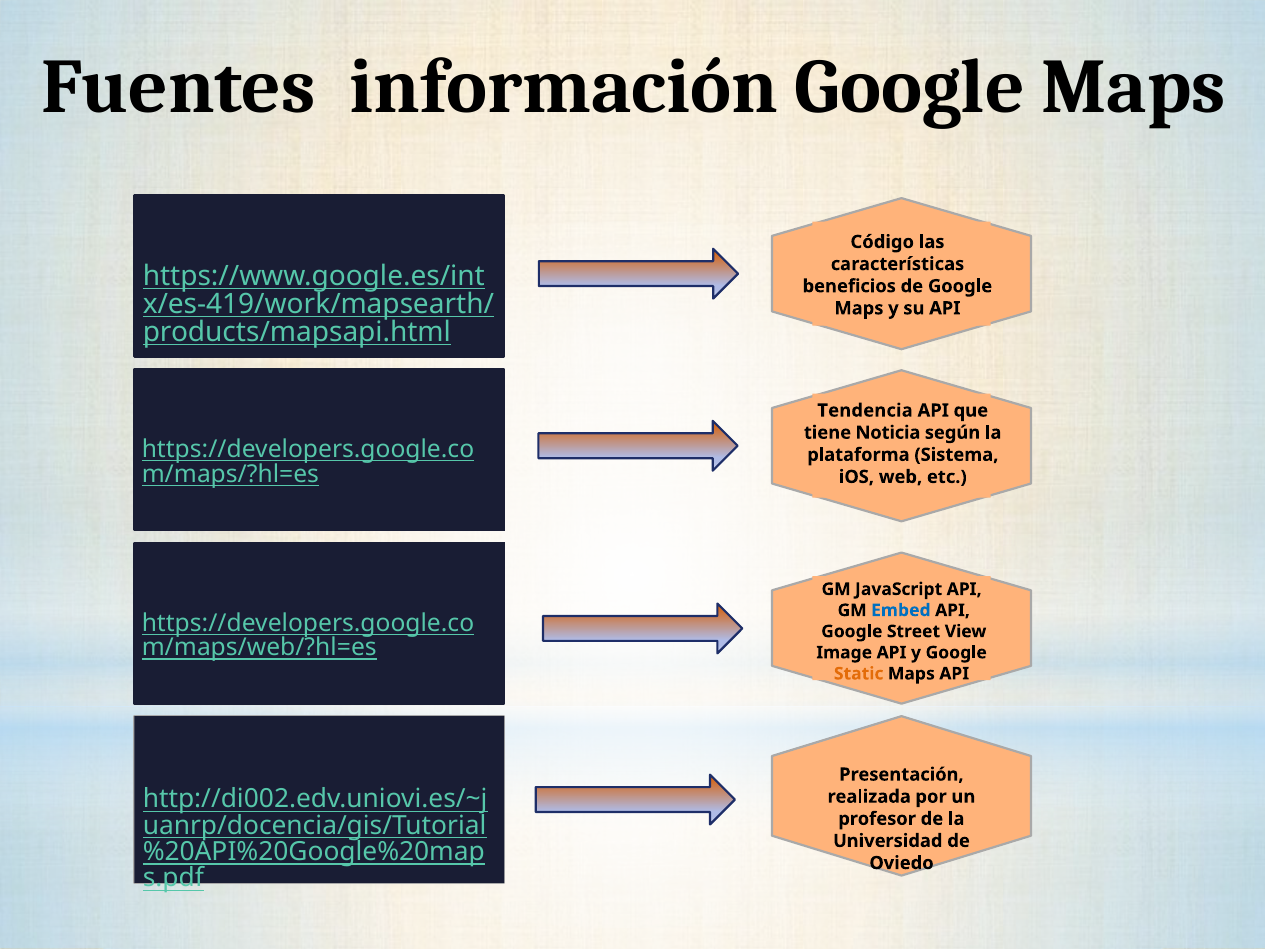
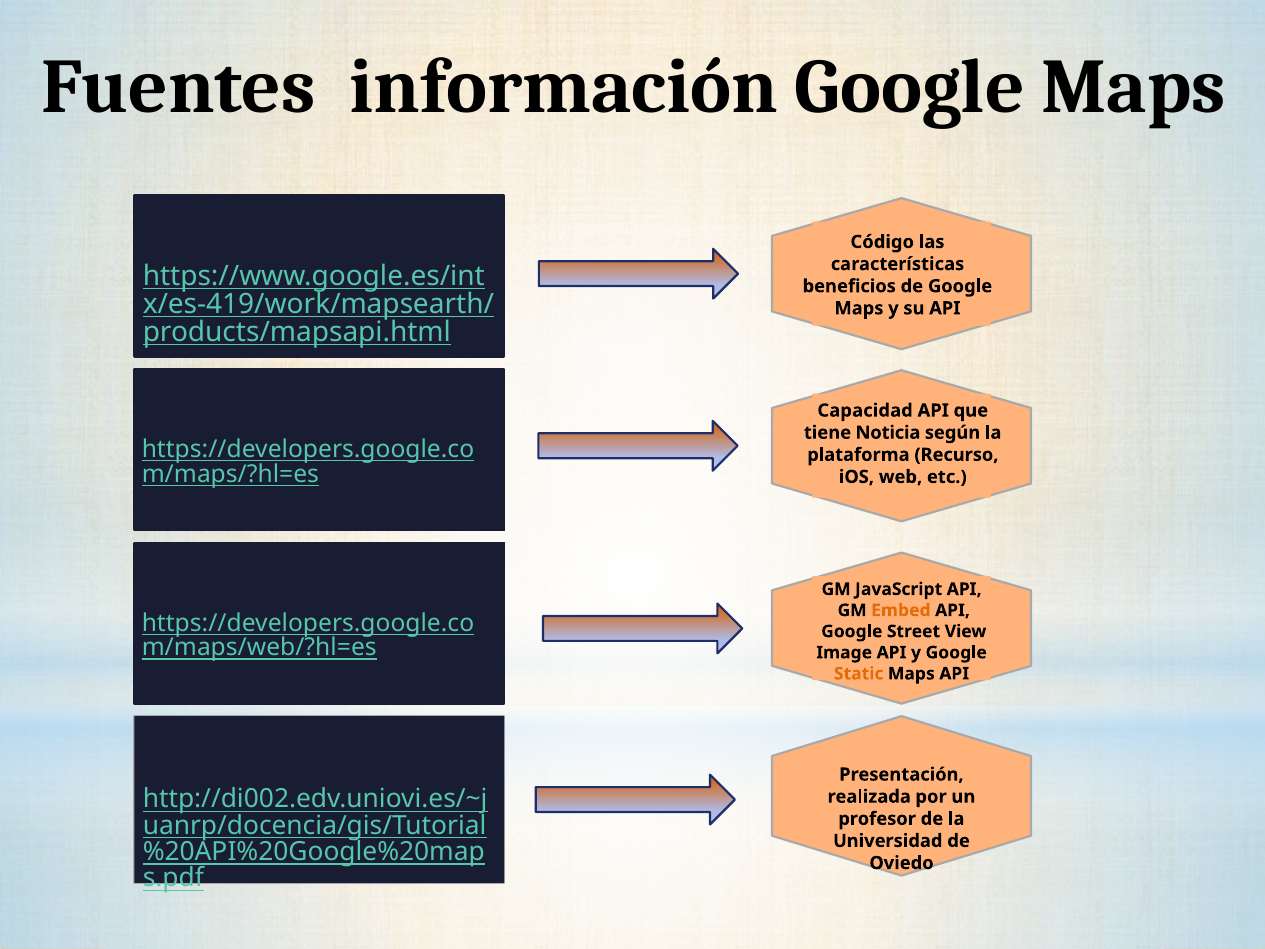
Tendencia: Tendencia -> Capacidad (865, 410)
Sistema: Sistema -> Recurso (956, 455)
Embed colour: blue -> orange (901, 610)
